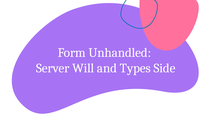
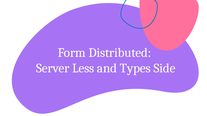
Unhandled: Unhandled -> Distributed (120, 53)
Will: Will -> Less (83, 68)
